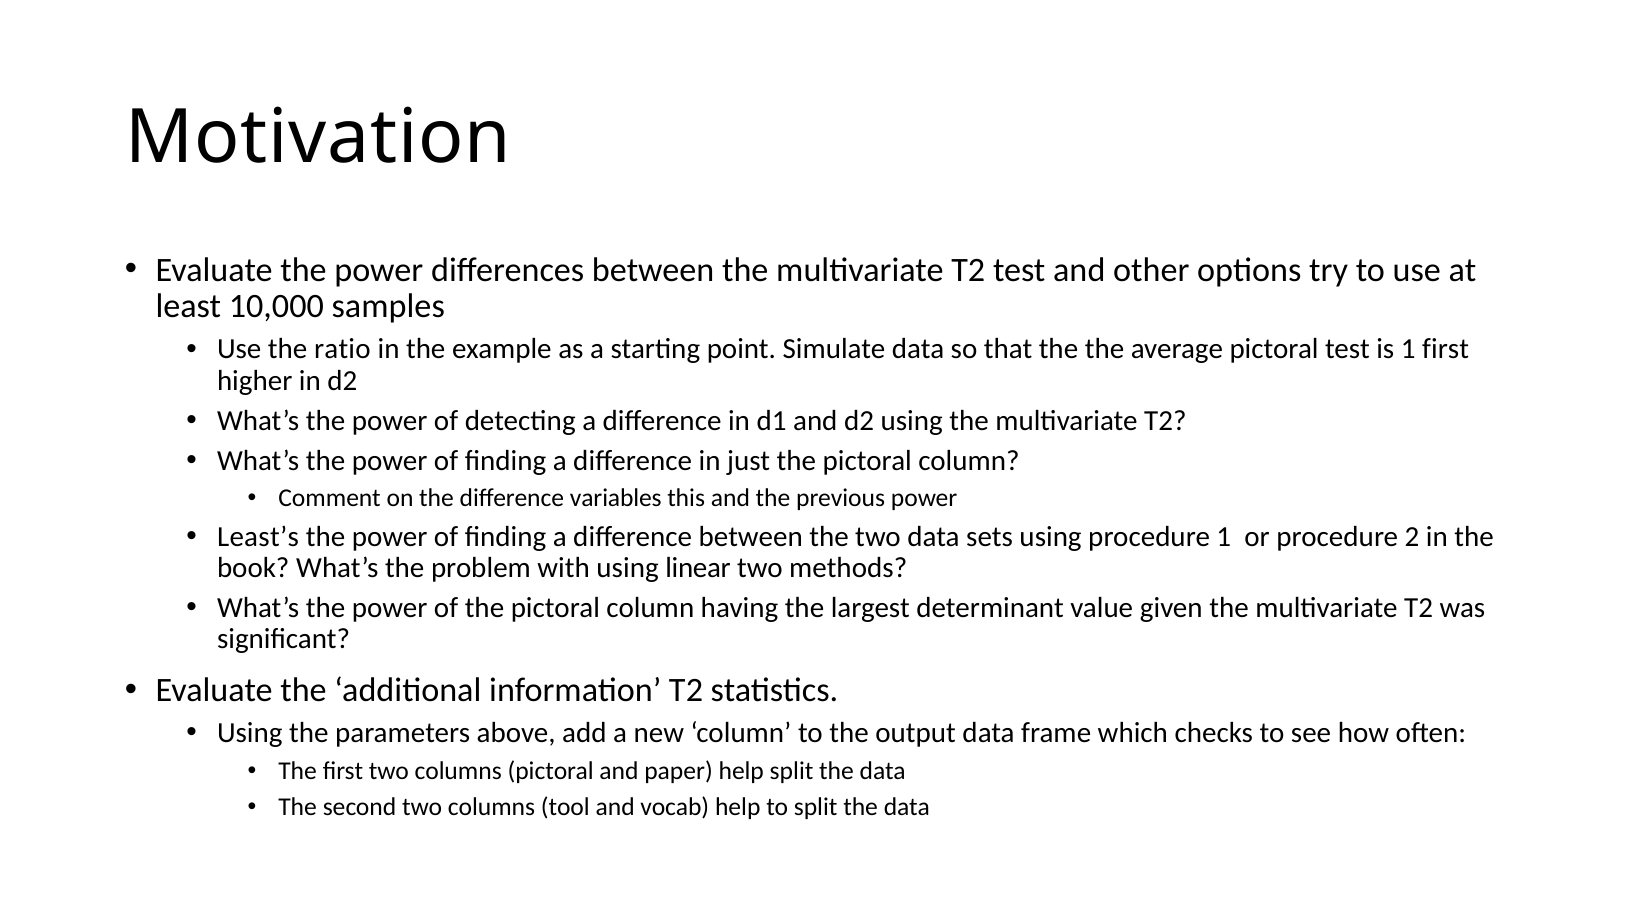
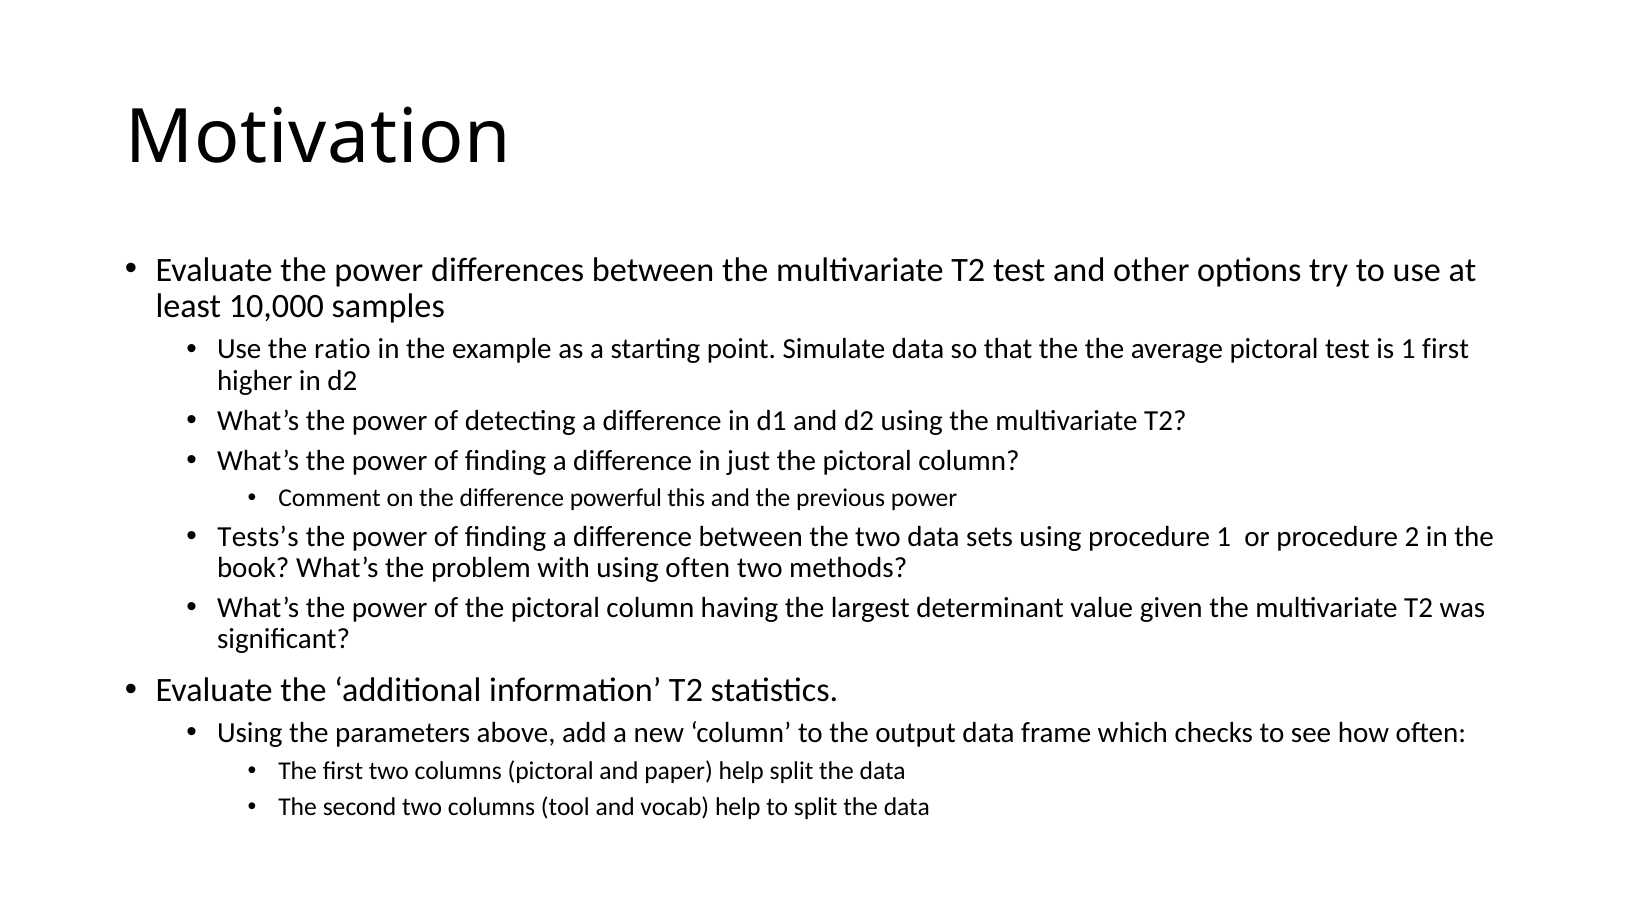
variables: variables -> powerful (616, 498)
Least’s: Least’s -> Tests’s (258, 536)
using linear: linear -> often (698, 568)
